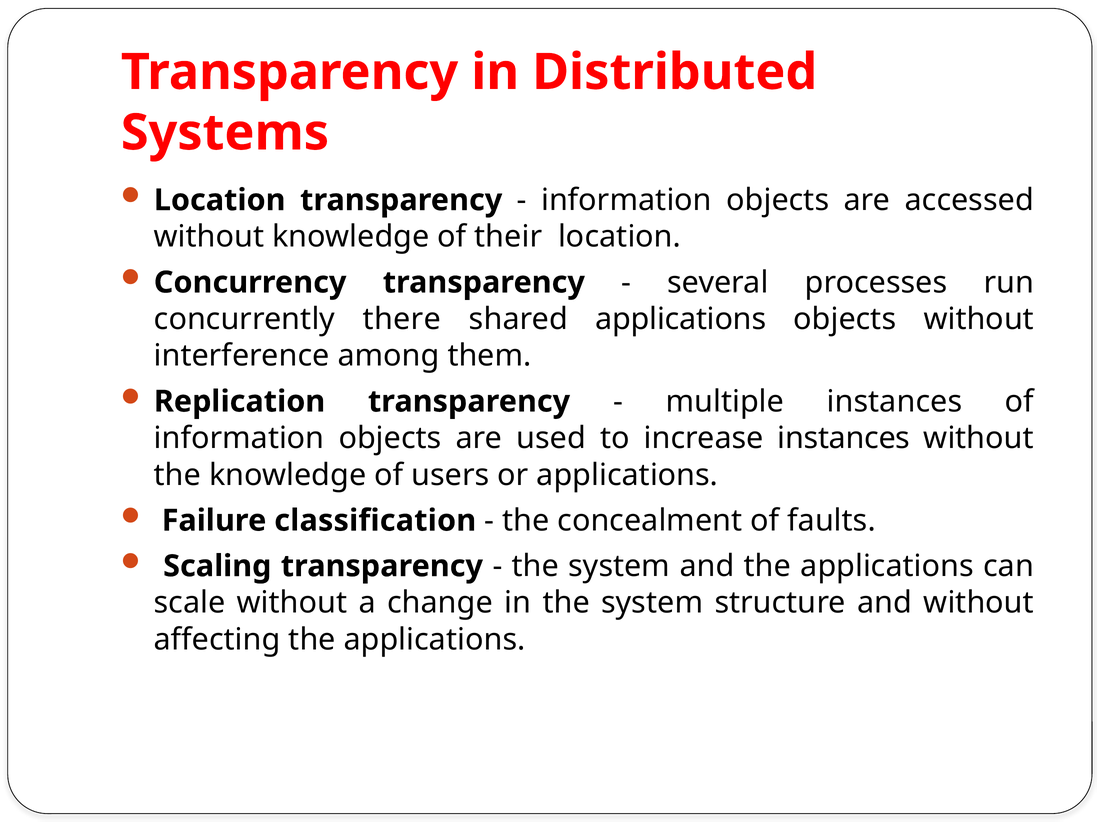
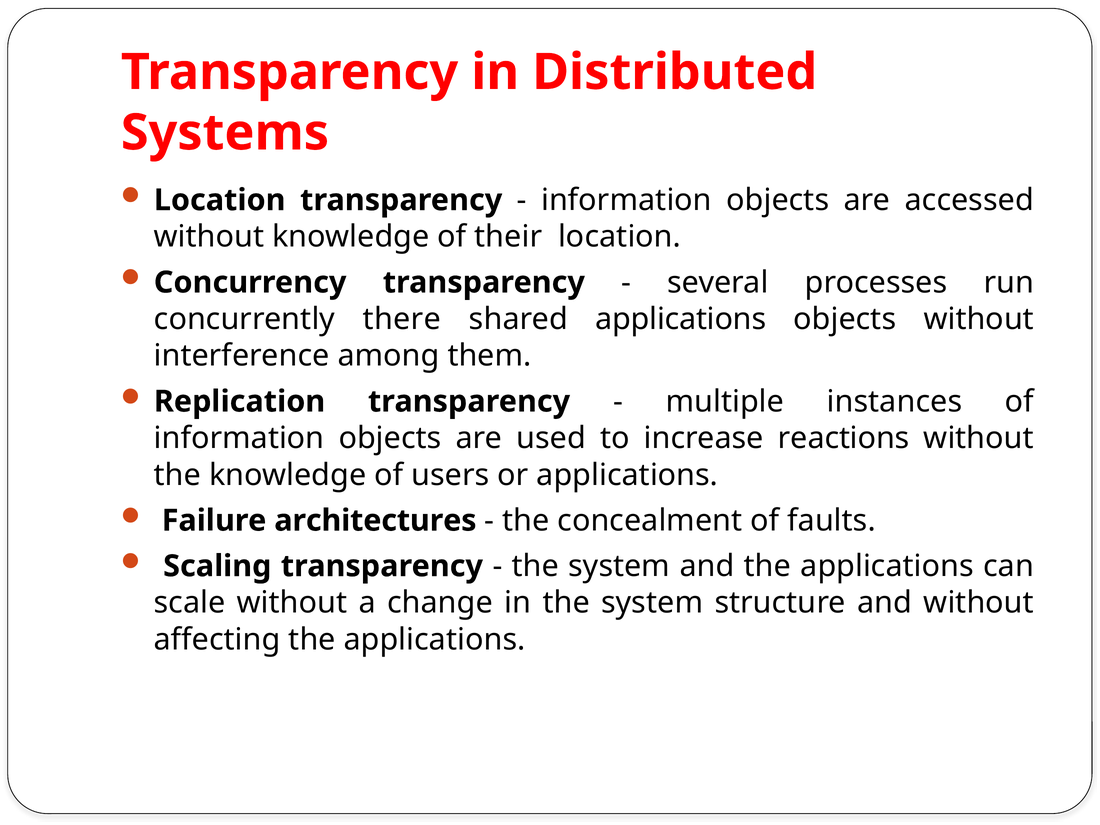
increase instances: instances -> reactions (844, 438)
classification: classification -> architectures (375, 521)
